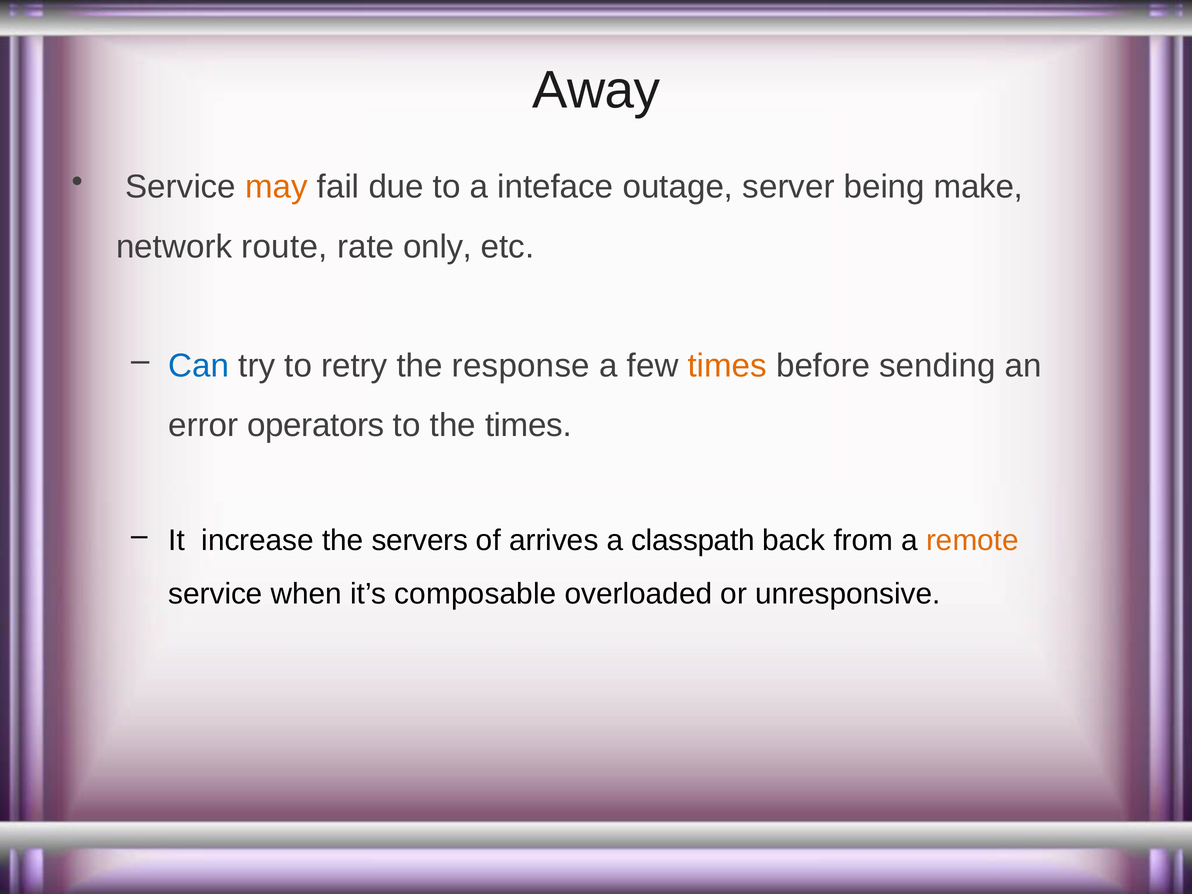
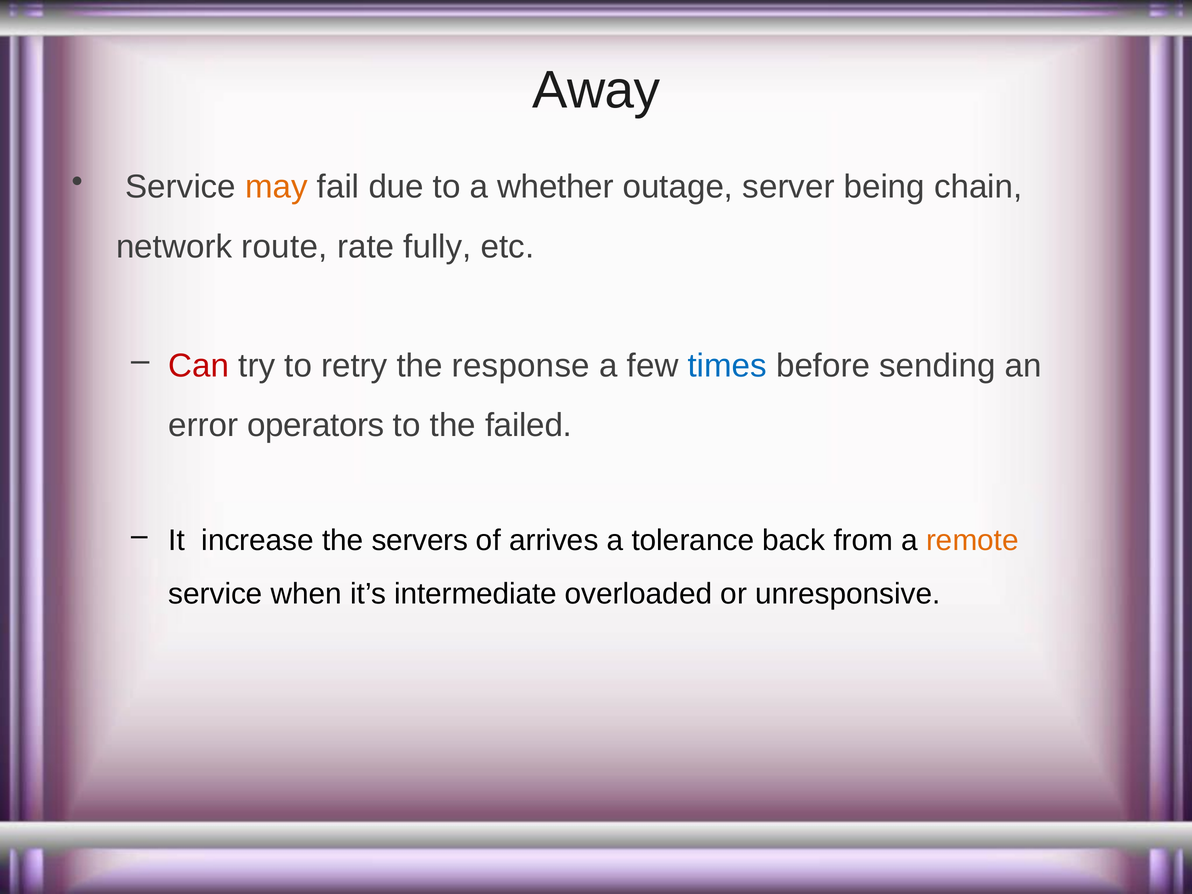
inteface: inteface -> whether (555, 187)
make: make -> chain (978, 187)
only: only -> fully (437, 247)
Can colour: blue -> red (199, 366)
times colour: orange -> blue (727, 366)
the times: times -> failed (528, 425)
classpath: classpath -> tolerance (693, 540)
composable: composable -> intermediate (476, 594)
